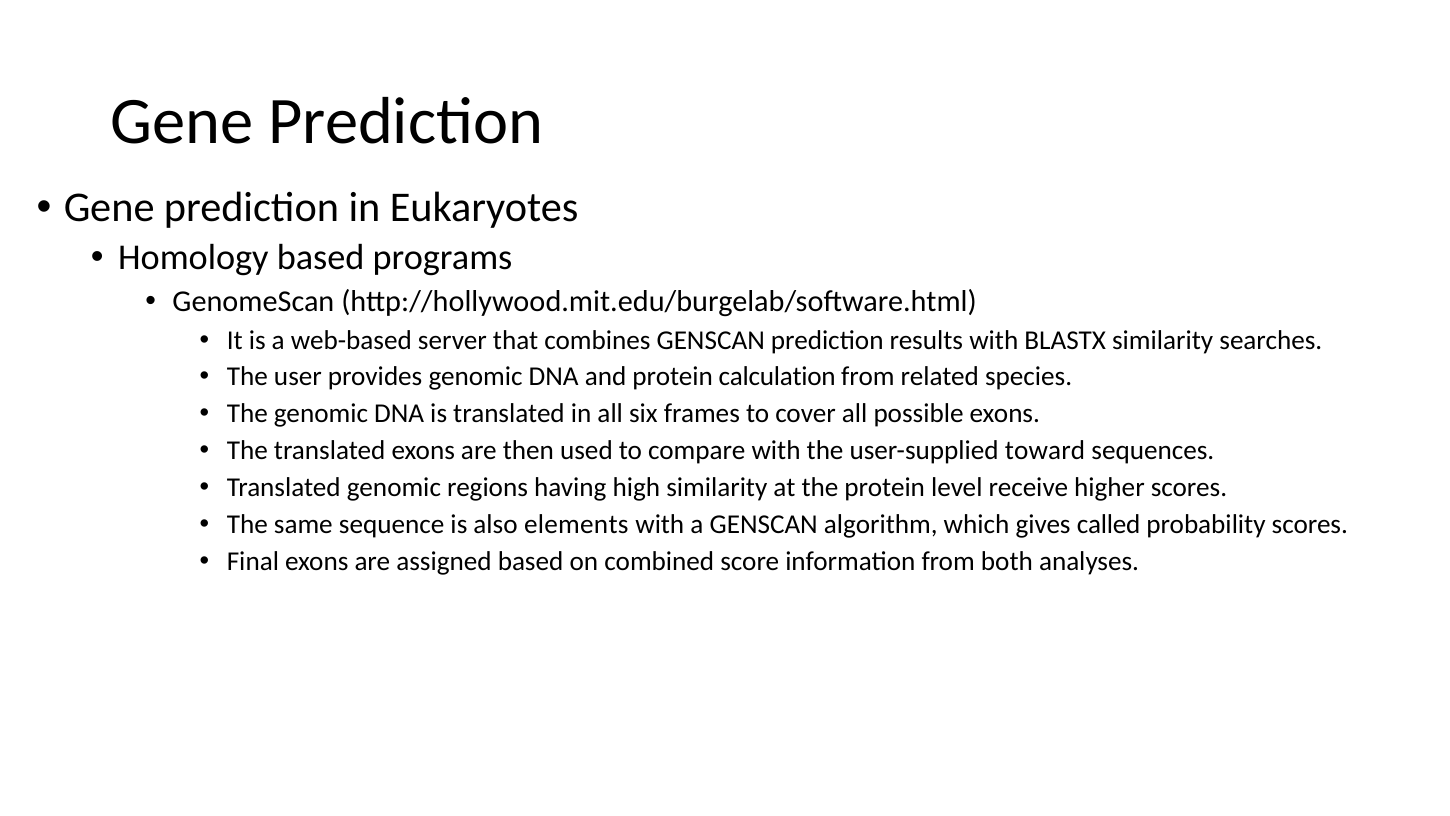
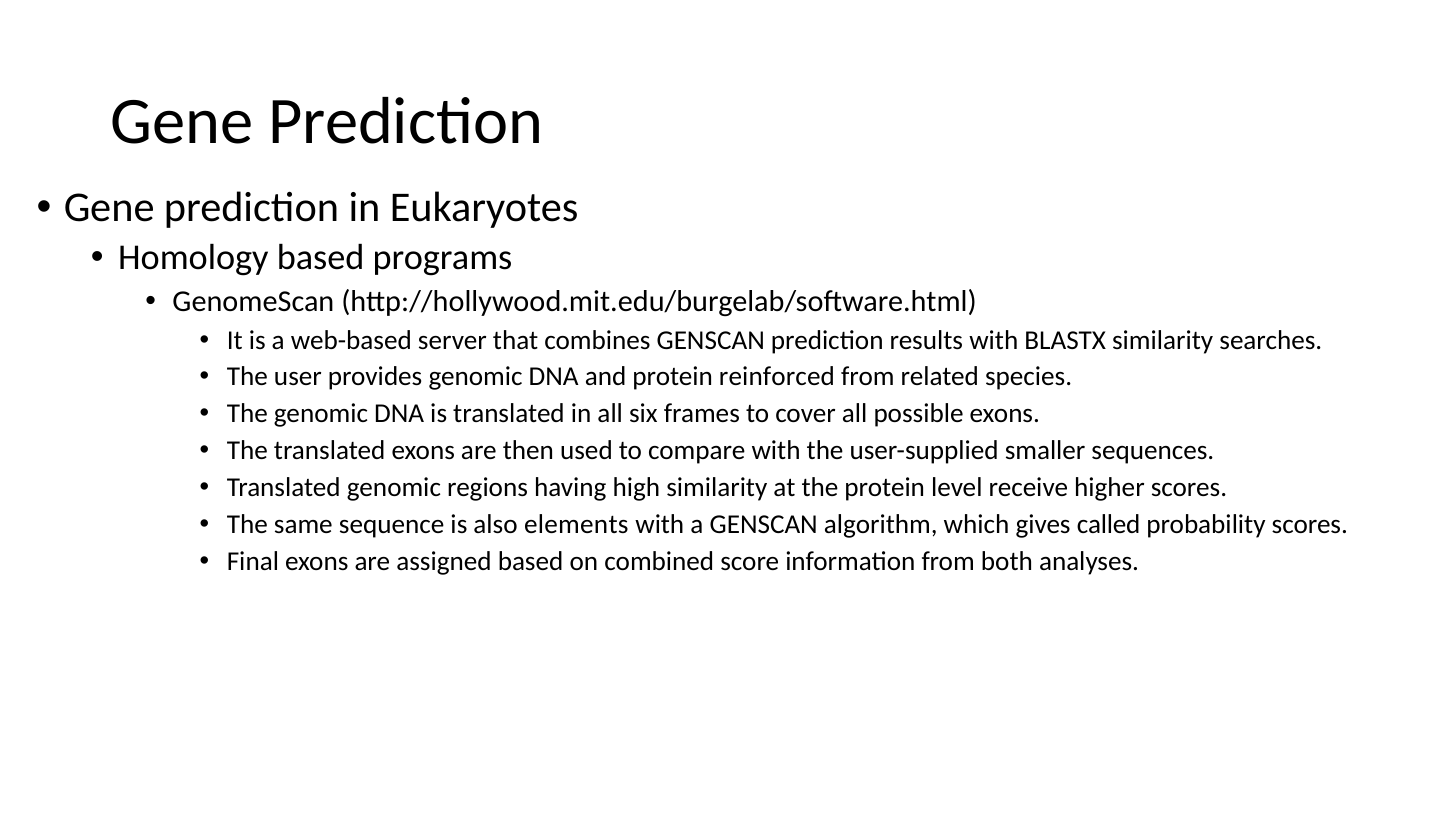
calculation: calculation -> reinforced (777, 377)
toward: toward -> smaller (1045, 451)
